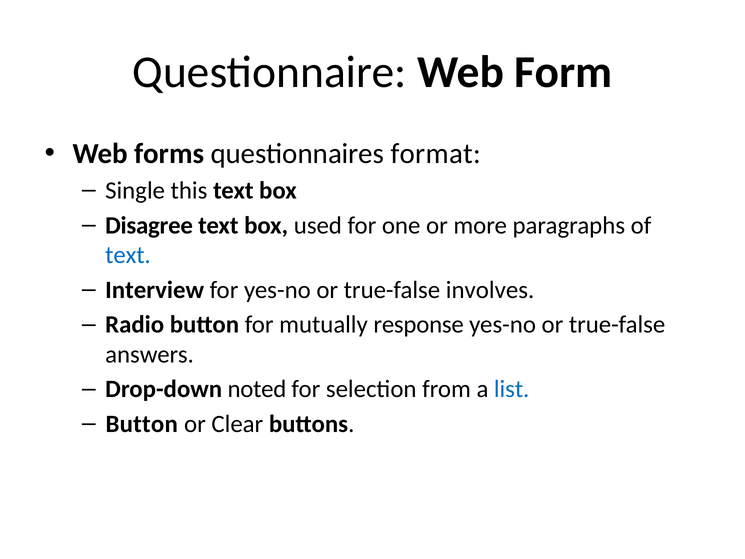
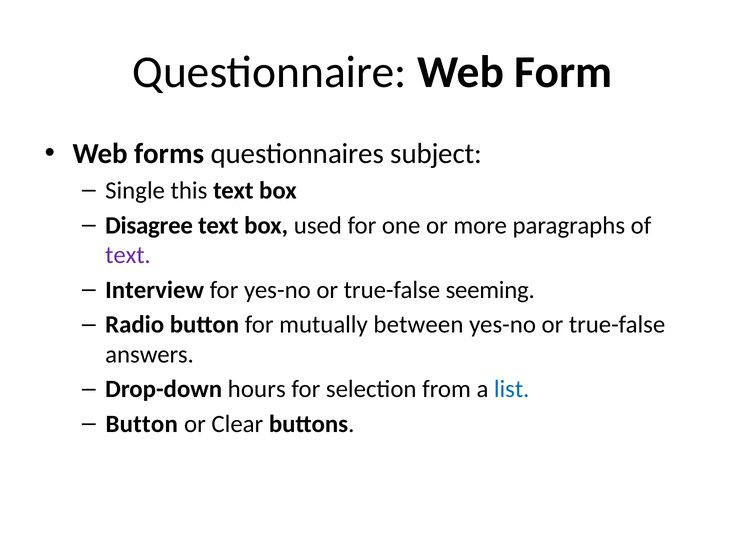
format: format -> subject (436, 154)
text colour: blue -> purple (128, 255)
involves: involves -> seeming (490, 290)
response: response -> between (418, 325)
noted: noted -> hours (257, 389)
